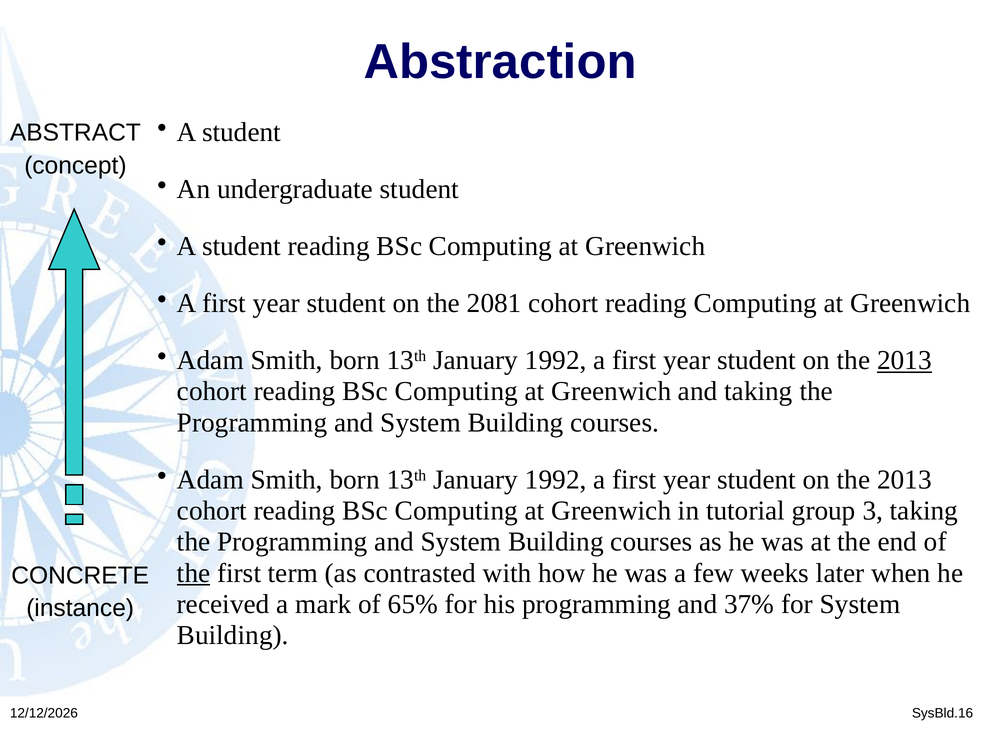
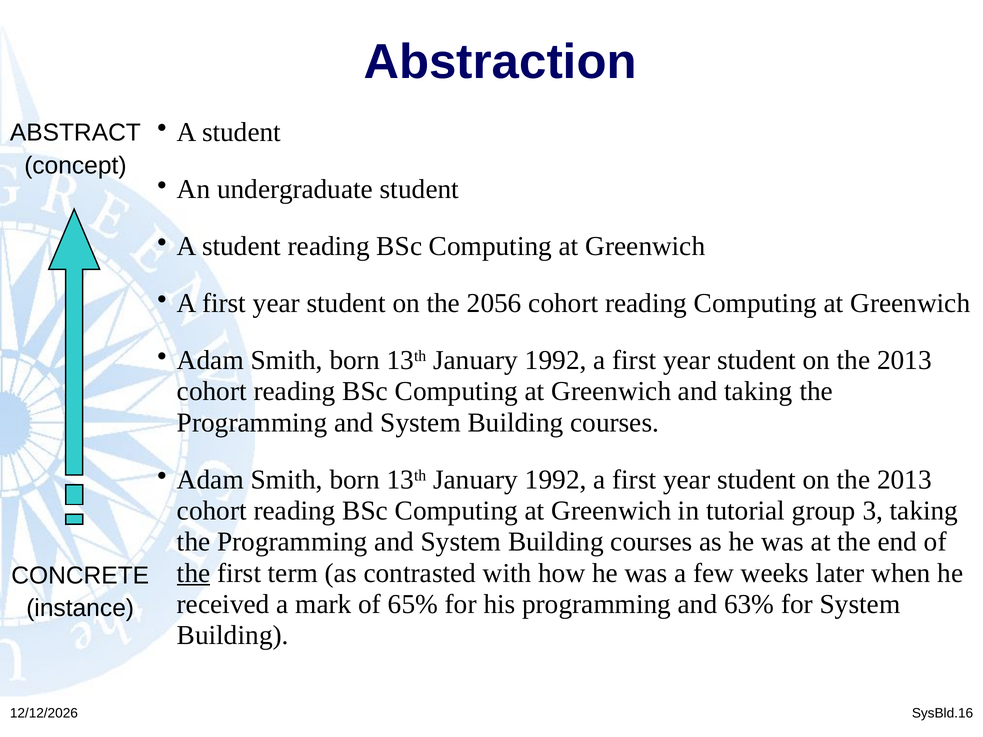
2081: 2081 -> 2056 (494, 303)
2013 underline: present -> none (904, 360)
37%: 37% -> 63% (749, 604)
